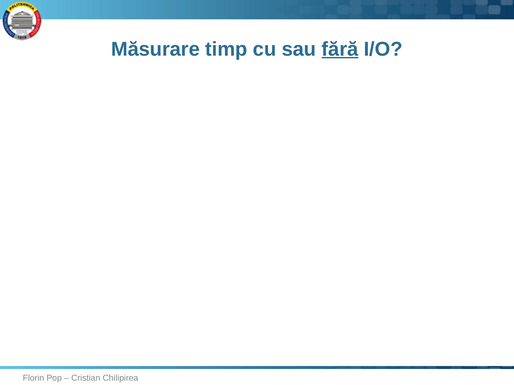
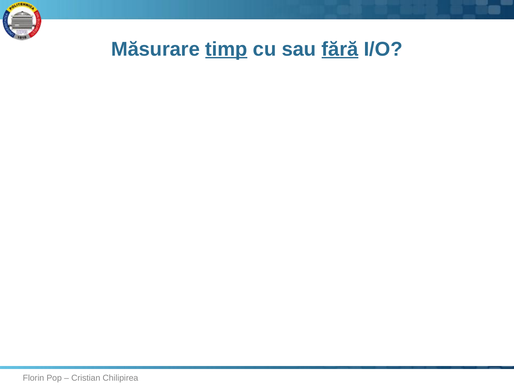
timp underline: none -> present (226, 49)
